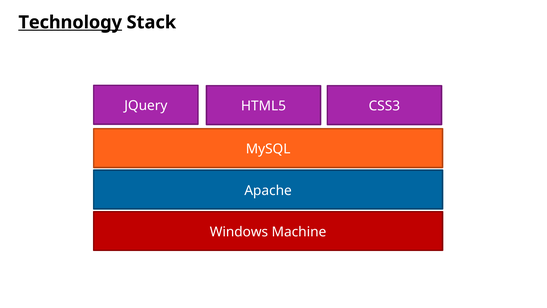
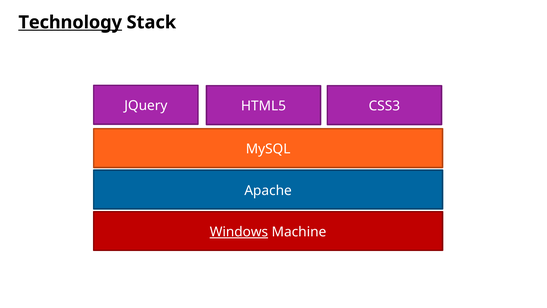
Windows underline: none -> present (239, 232)
